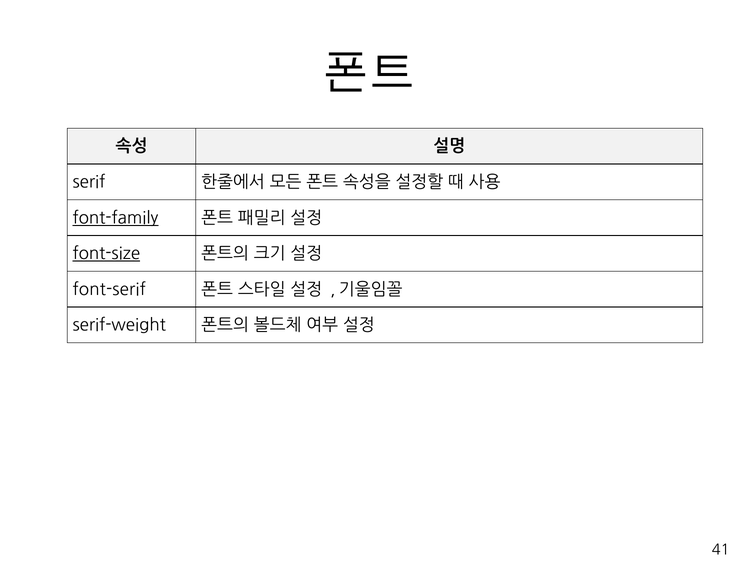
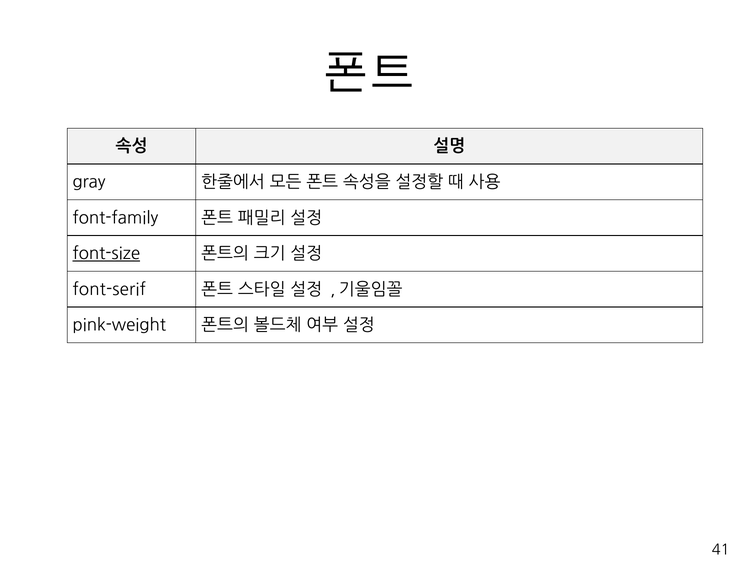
serif: serif -> gray (89, 182)
font-family underline: present -> none (115, 218)
serif-weight: serif-weight -> pink-weight (119, 326)
